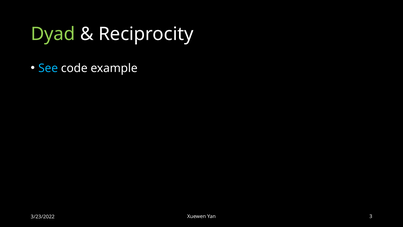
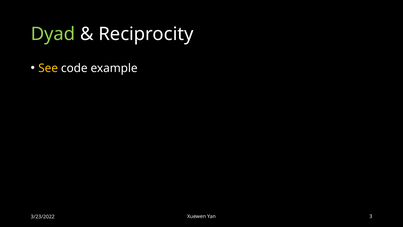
See colour: light blue -> yellow (48, 68)
